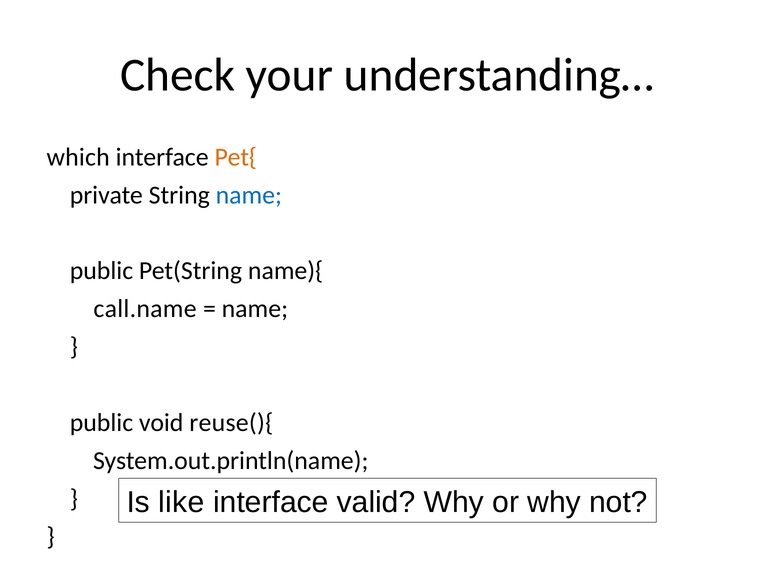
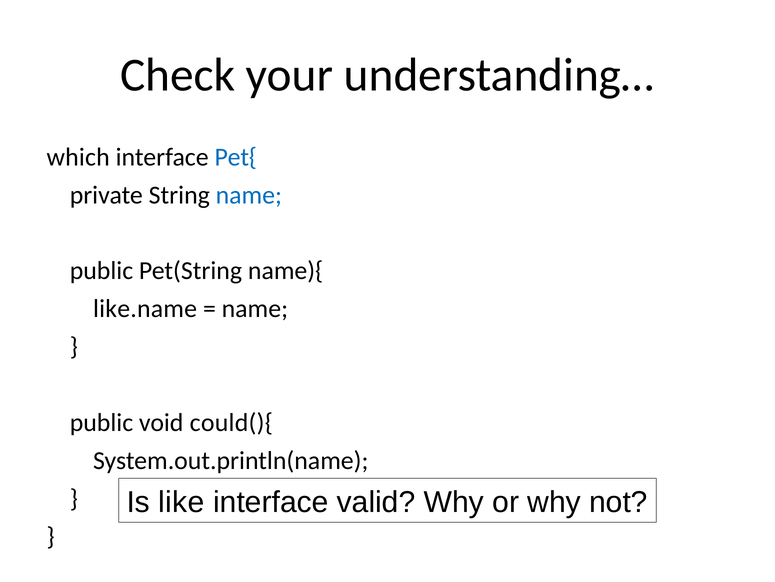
Pet{ colour: orange -> blue (236, 157)
call.name: call.name -> like.name (145, 308)
reuse(){: reuse(){ -> could(){ (231, 422)
